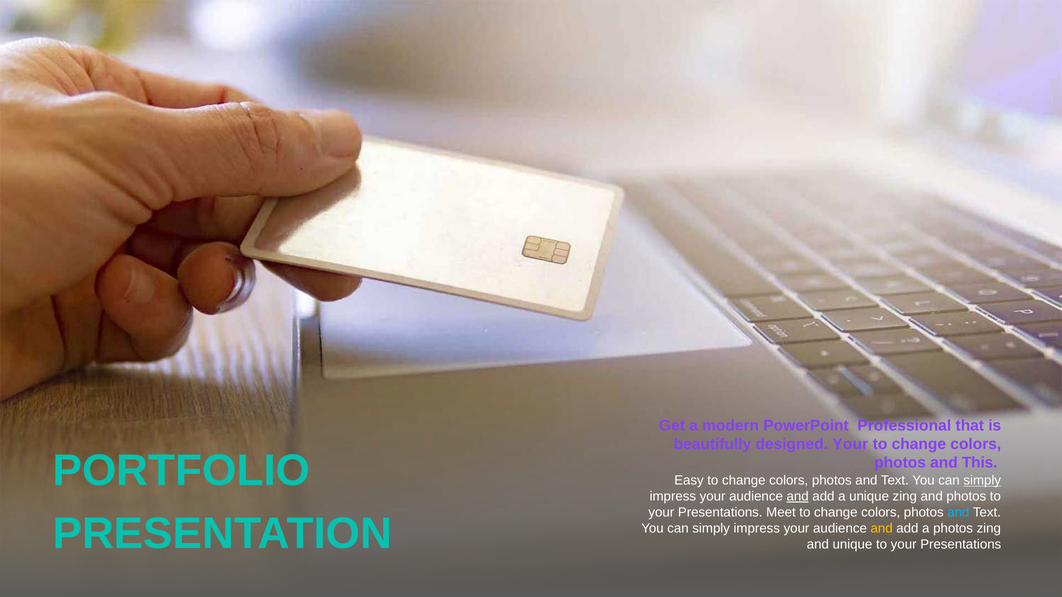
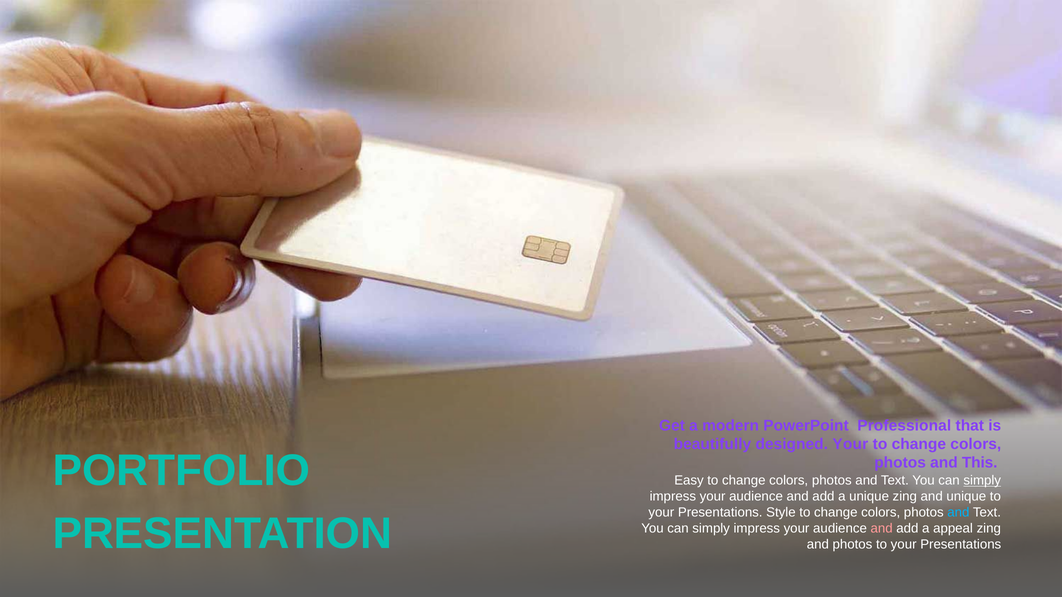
and underline: present -> none (798, 497)
and photos: photos -> unique (966, 497)
Meet: Meet -> Style (781, 513)
and colour: yellow -> pink (882, 529)
a photos: photos -> appeal (953, 529)
and unique: unique -> photos (852, 545)
